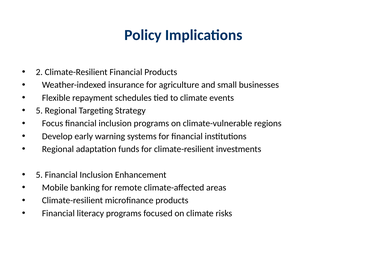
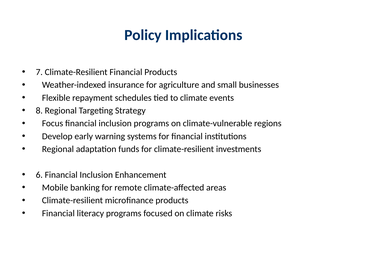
2: 2 -> 7 (39, 72)
5: 5 -> 8 (39, 111)
5: 5 -> 6 (39, 175)
